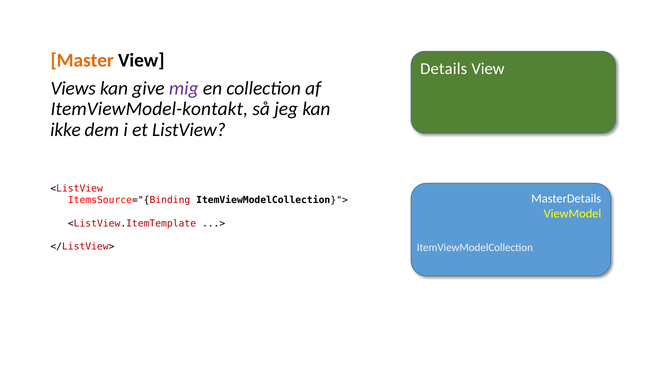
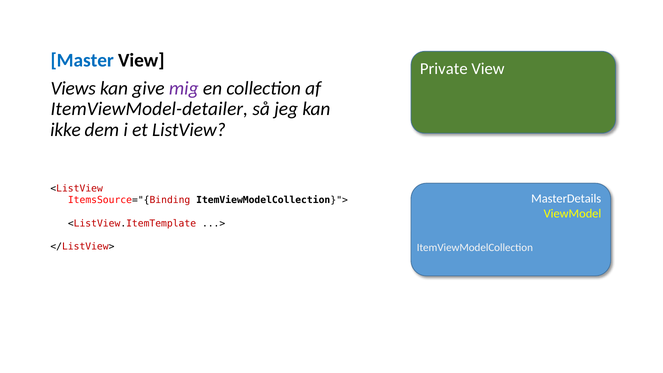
Master colour: orange -> blue (82, 60)
Details: Details -> Private (444, 69)
ItemViewModel-kontakt: ItemViewModel-kontakt -> ItemViewModel-detailer (149, 109)
